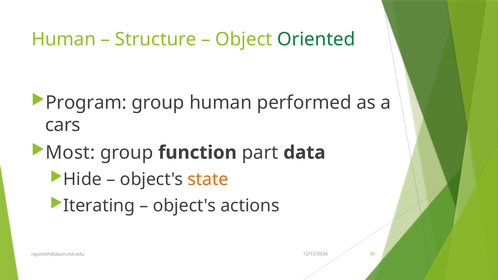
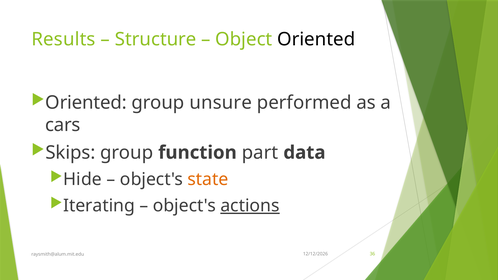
Human: Human -> Results (64, 39)
Oriented colour: green -> black (316, 39)
Program: Program -> Oriented (86, 103)
group human: human -> unsure (221, 103)
Most: Most -> Skips (70, 153)
actions underline: none -> present (250, 206)
